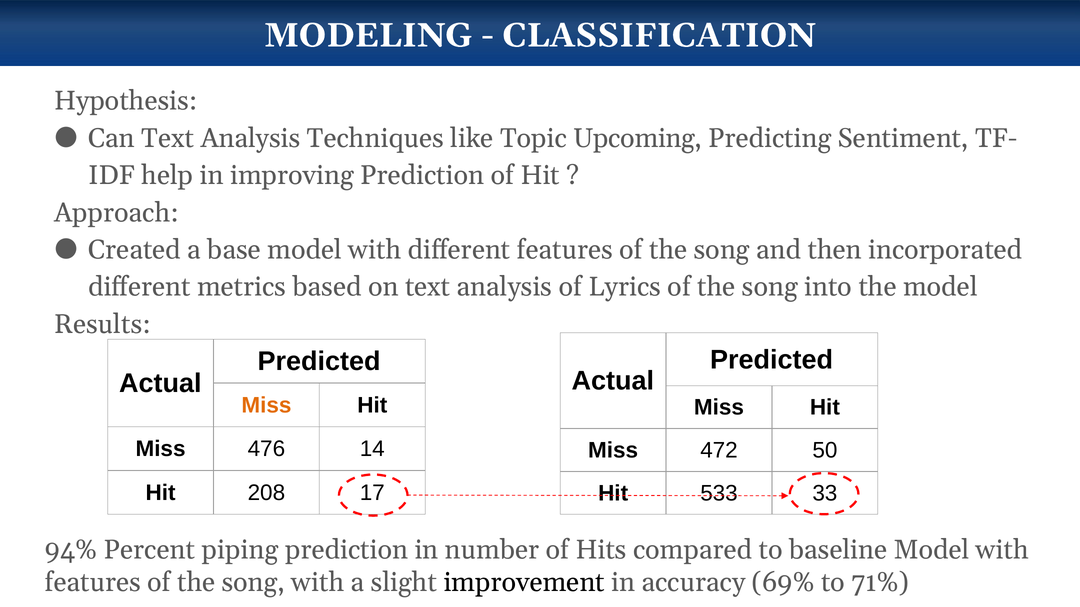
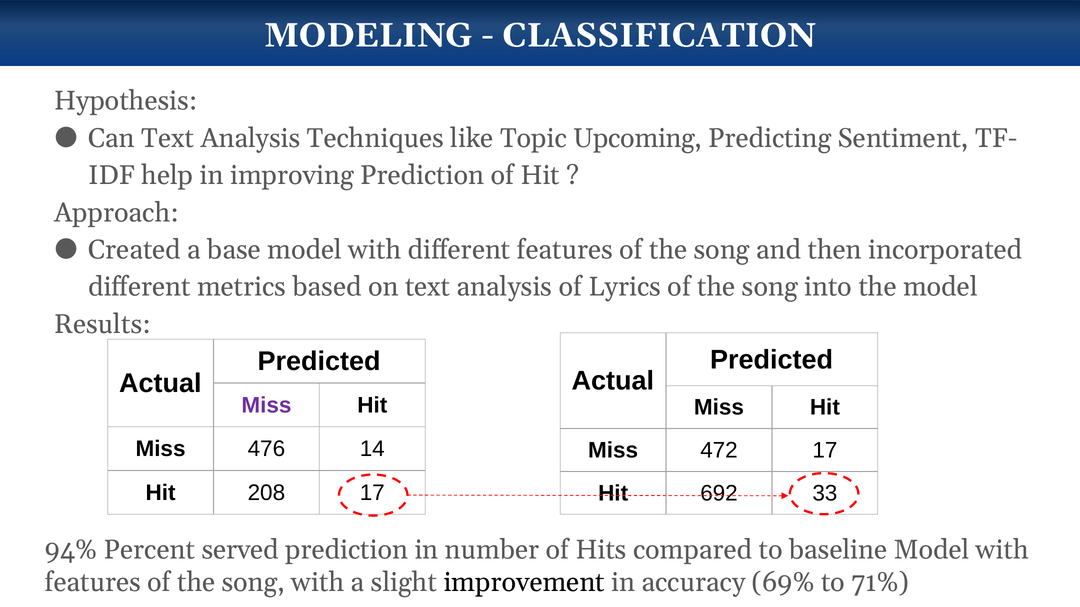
Miss colour: orange -> purple (266, 406)
472 50: 50 -> 17 (825, 451)
533: 533 -> 692 (719, 494)
piping: piping -> served (240, 550)
